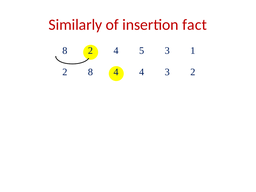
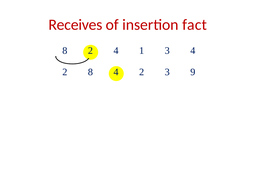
Similarly: Similarly -> Receives (75, 25)
5: 5 -> 1 (142, 51)
3 1: 1 -> 4 (193, 51)
8 4 4: 4 -> 2 (142, 72)
3 2: 2 -> 9 (193, 72)
